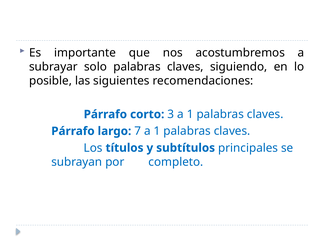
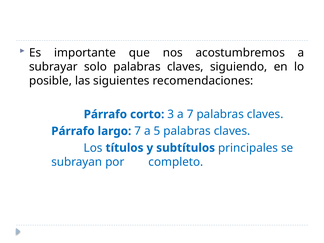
3 a 1: 1 -> 7 (190, 114)
7 a 1: 1 -> 5 (157, 131)
